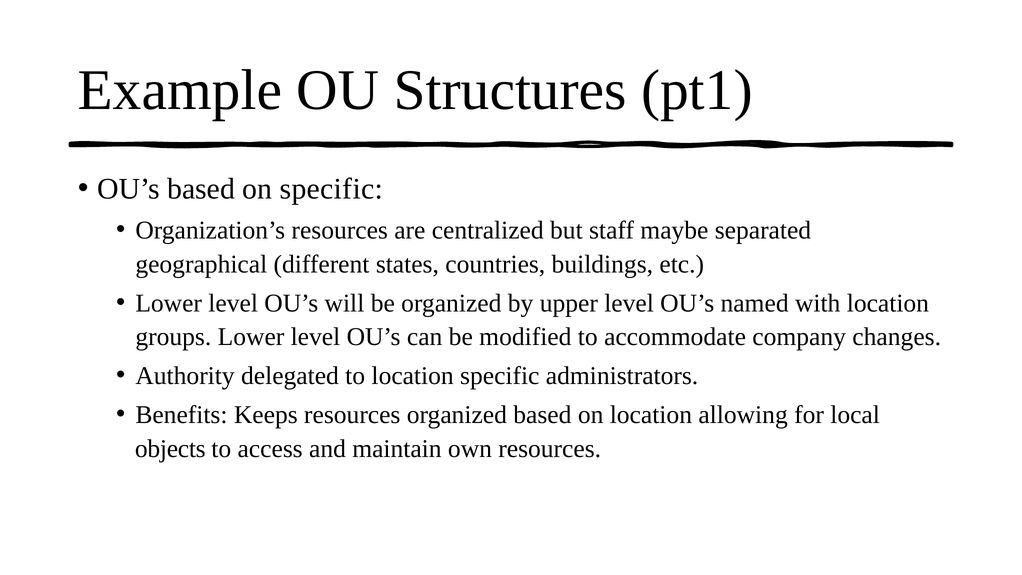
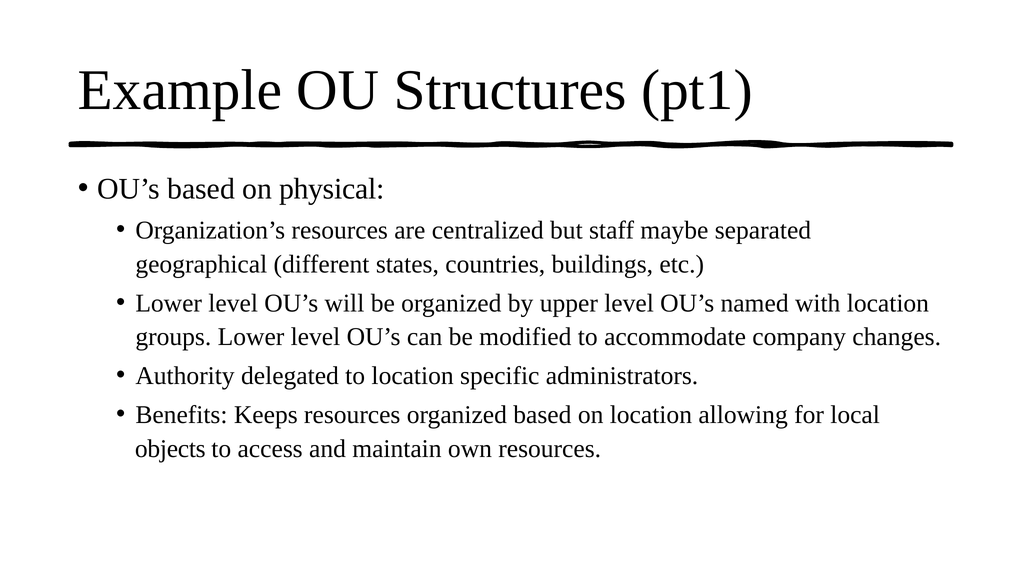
on specific: specific -> physical (332, 189)
